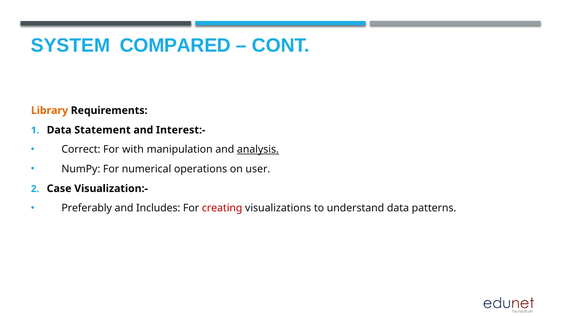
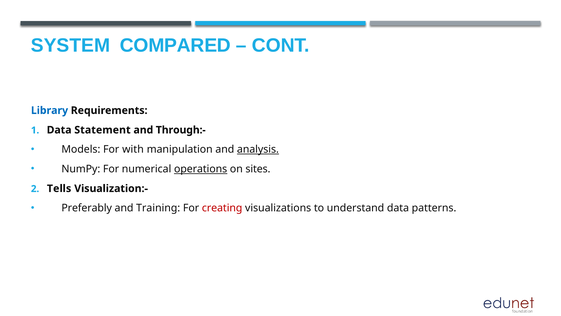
Library colour: orange -> blue (50, 110)
Interest:-: Interest:- -> Through:- (181, 130)
Correct: Correct -> Models (81, 149)
operations underline: none -> present (201, 169)
user: user -> sites (258, 169)
Case: Case -> Tells (59, 188)
Includes: Includes -> Training (158, 208)
